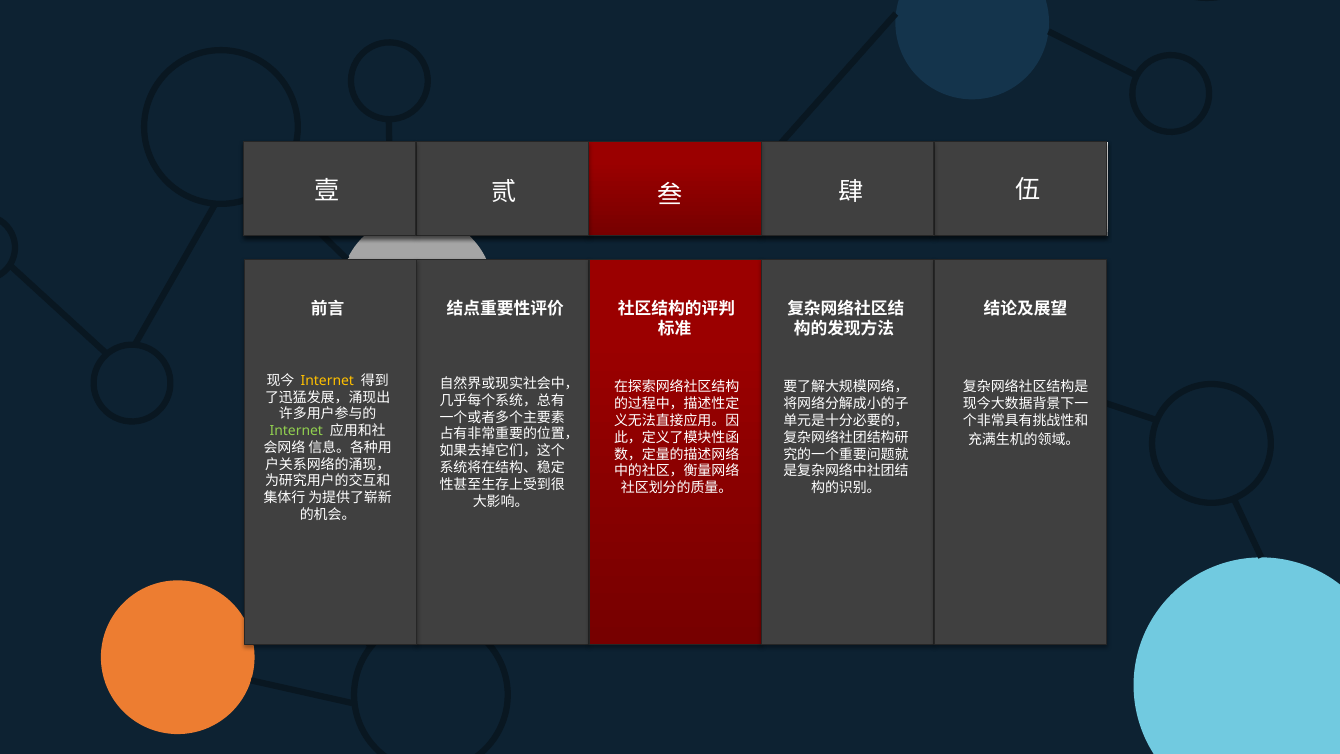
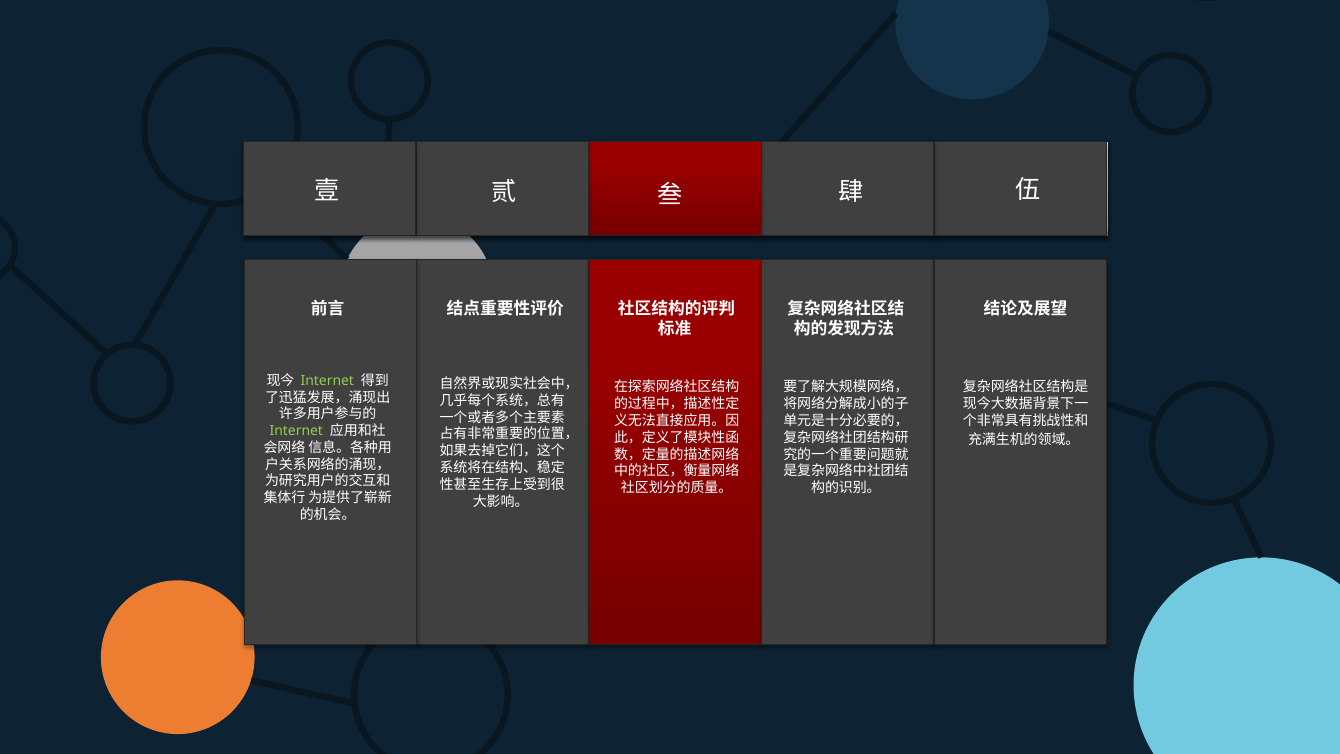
Internet colour: yellow -> light green (327, 380)
